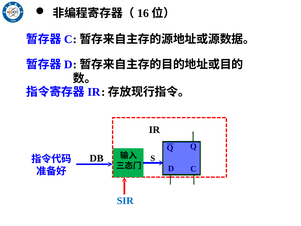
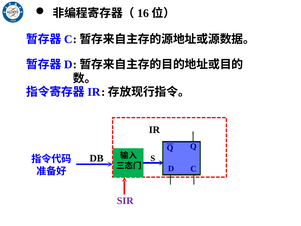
SIR colour: blue -> purple (125, 201)
